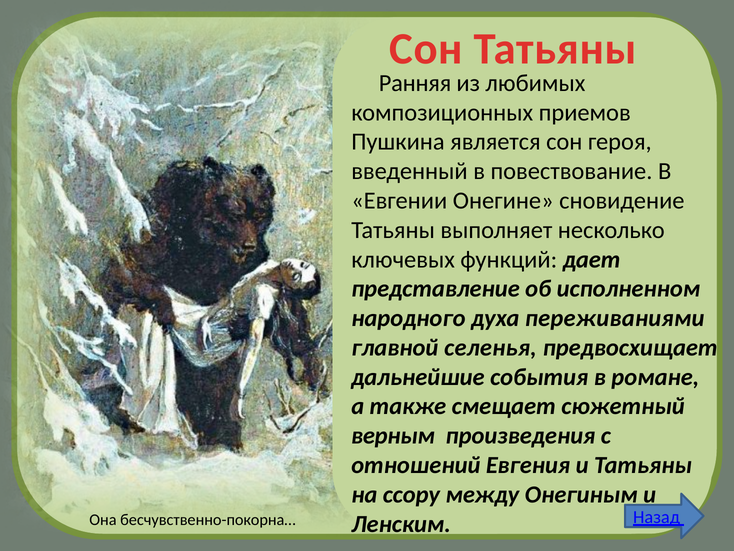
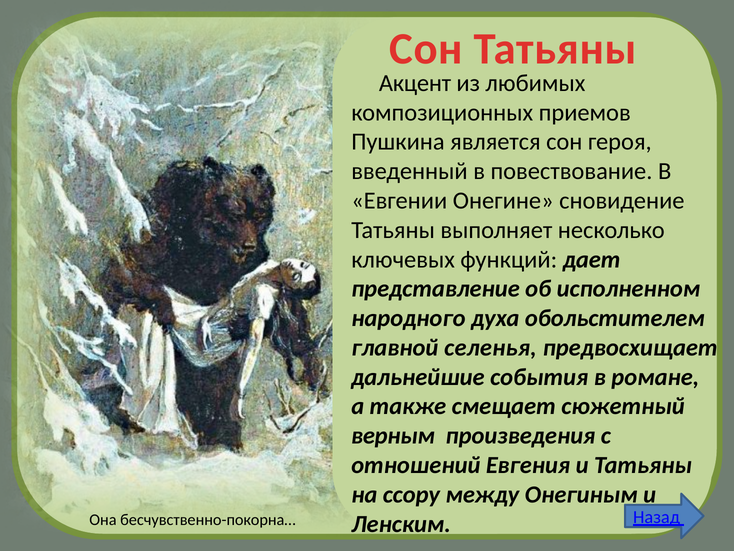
Ранняя: Ранняя -> Акцент (415, 83)
переживаниями: переживаниями -> обольстителем (615, 318)
